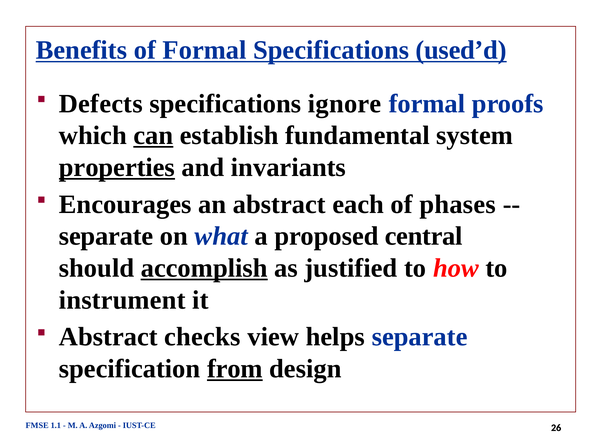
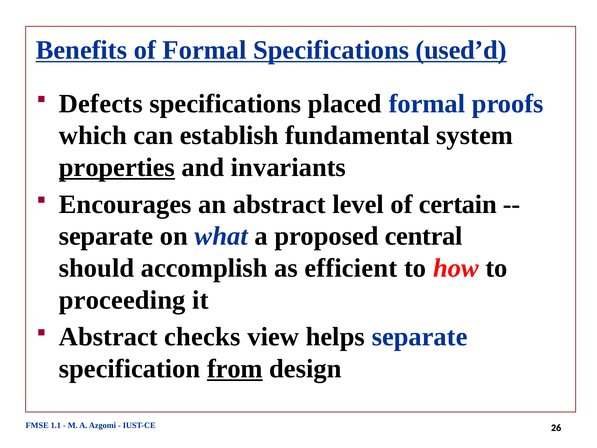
ignore: ignore -> placed (345, 104)
can underline: present -> none (153, 135)
each: each -> level (358, 204)
phases: phases -> certain (458, 204)
accomplish underline: present -> none (204, 268)
justified: justified -> efficient (351, 268)
instrument: instrument -> proceeding (122, 300)
